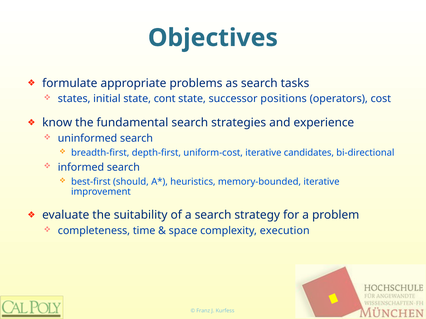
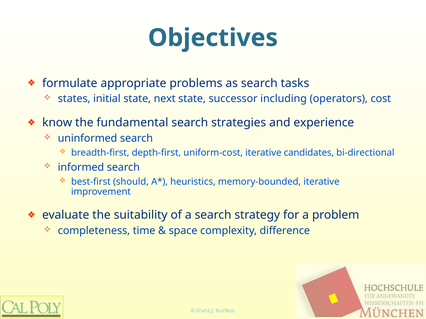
cont: cont -> next (165, 99)
positions: positions -> including (284, 99)
execution: execution -> difference (285, 231)
